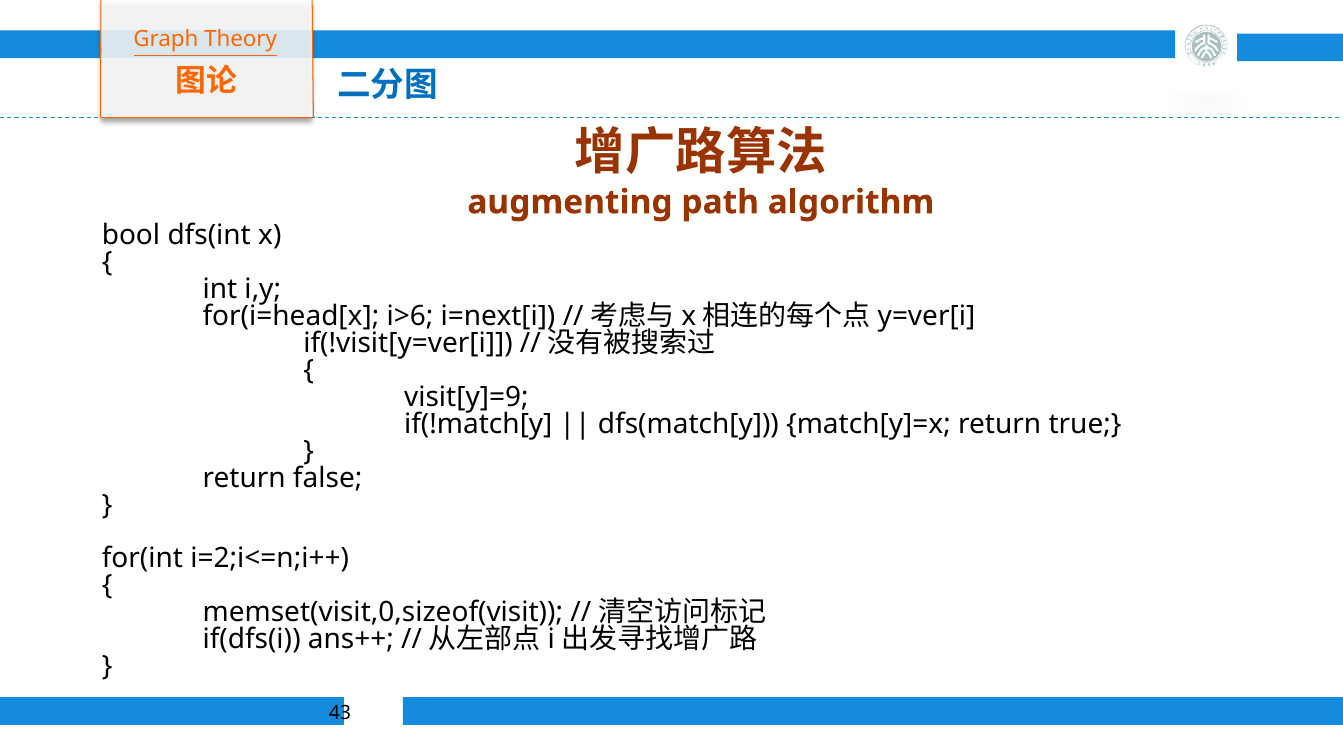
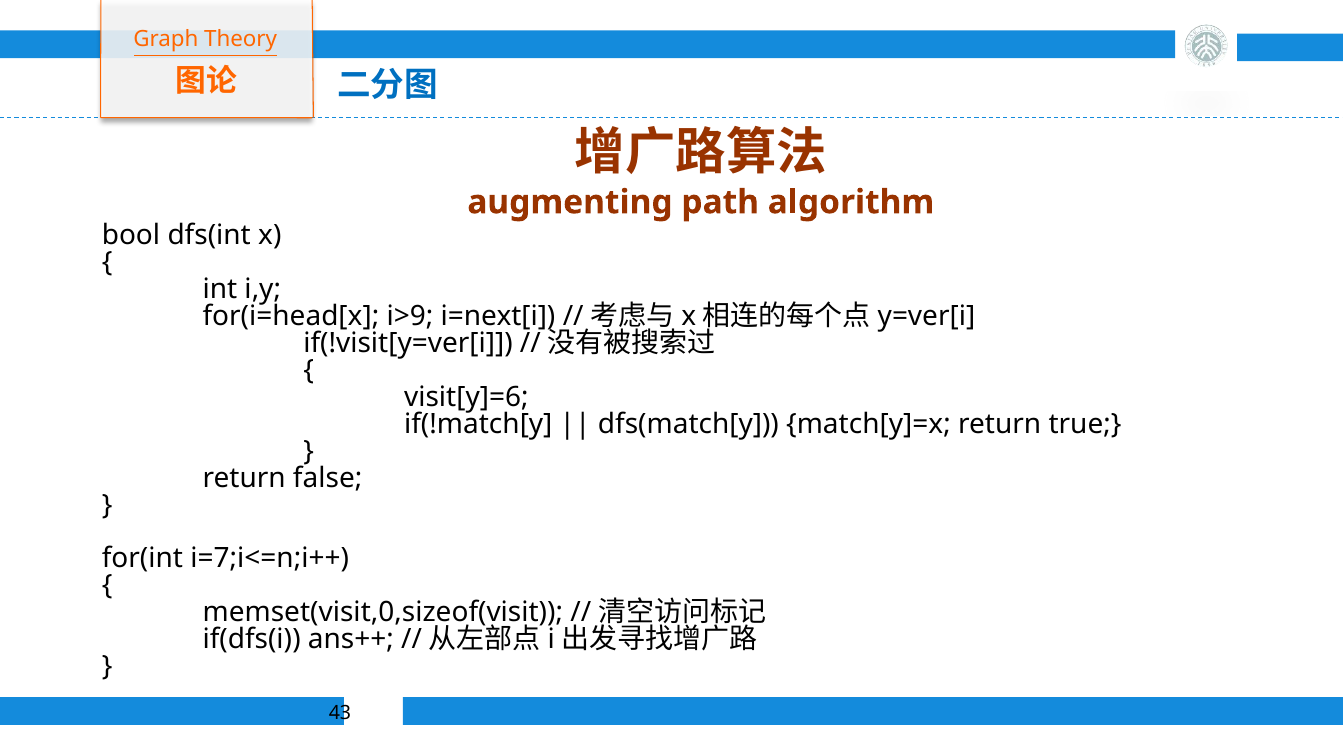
i>6: i>6 -> i>9 (410, 316)
visit[y]=9: visit[y]=9 -> visit[y]=6 (466, 397)
i=2;i<=n;i++: i=2;i<=n;i++ -> i=7;i<=n;i++ (270, 558)
